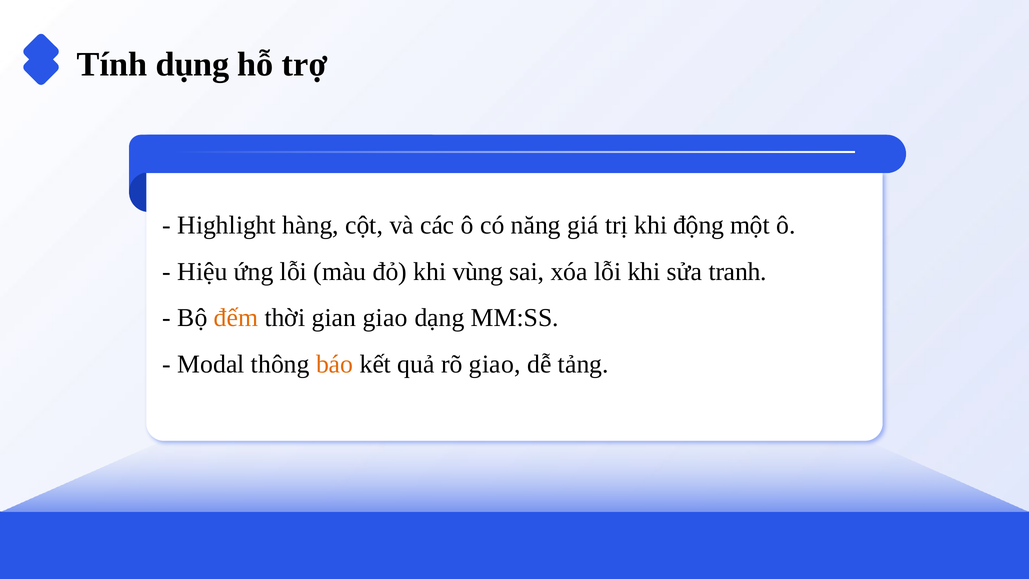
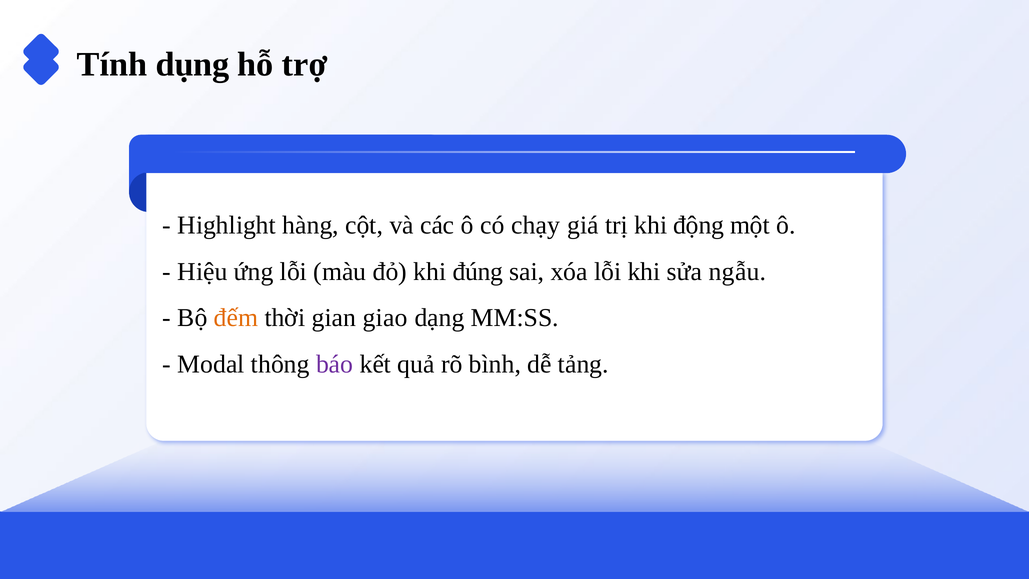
năng: năng -> chạy (536, 225)
vùng: vùng -> đúng (478, 271)
tranh: tranh -> ngẫu (738, 271)
báo colour: orange -> purple (335, 364)
rõ giao: giao -> bình (495, 364)
